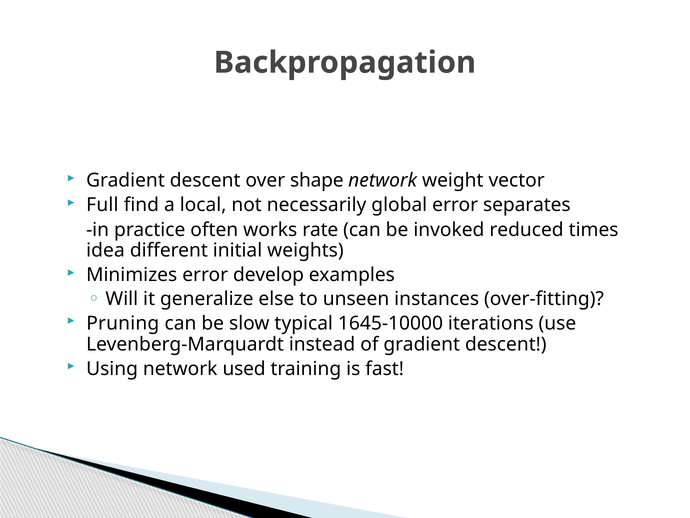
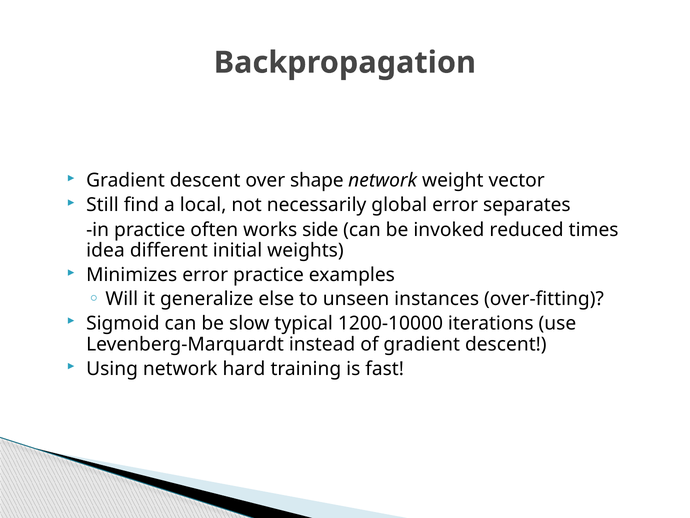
Full: Full -> Still (102, 205)
rate: rate -> side (320, 230)
error develop: develop -> practice (269, 275)
Pruning: Pruning -> Sigmoid (123, 323)
1645-10000: 1645-10000 -> 1200-10000 (390, 323)
used: used -> hard (244, 368)
